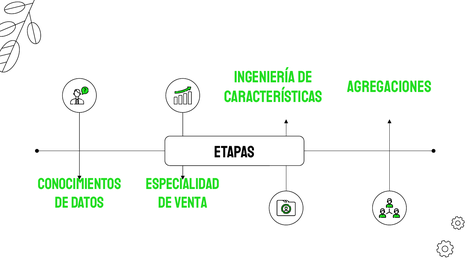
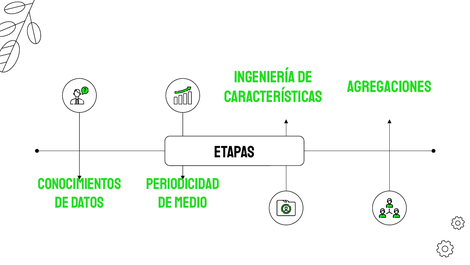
Especialidad: Especialidad -> Periodicidad (183, 183)
venta: venta -> medio (191, 202)
